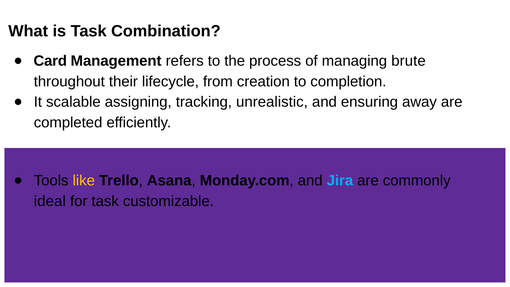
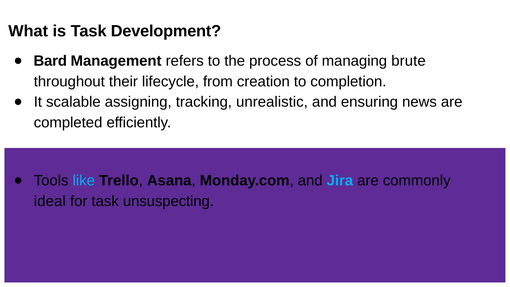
Combination: Combination -> Development (166, 31)
Card: Card -> Bard (50, 61)
away: away -> news (419, 102)
like colour: yellow -> light blue (84, 181)
customizable: customizable -> unsuspecting (168, 201)
